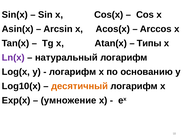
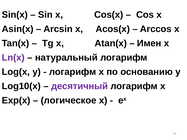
Типы: Типы -> Имен (149, 43)
десятичный colour: orange -> purple (80, 86)
умножение: умножение -> логическое (69, 101)
